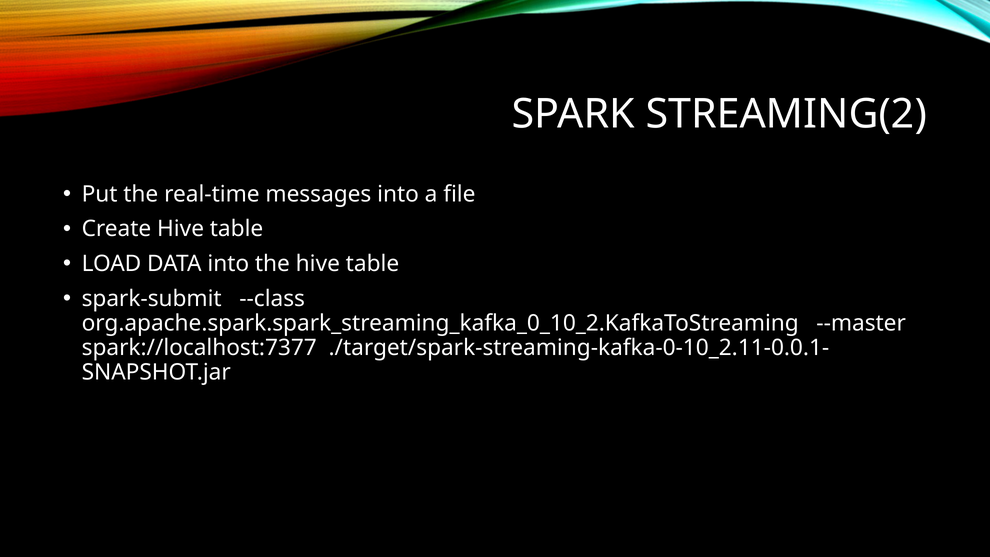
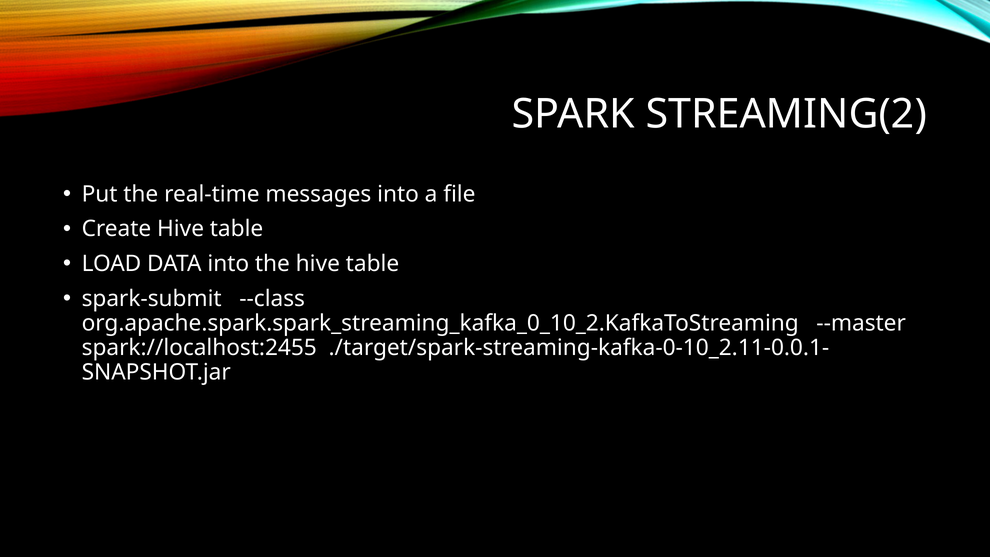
spark://localhost:7377: spark://localhost:7377 -> spark://localhost:2455 (199, 347)
